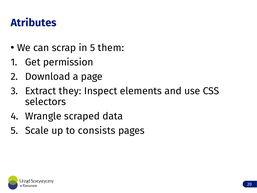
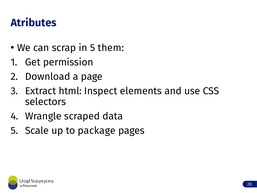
they: they -> html (70, 91)
consists: consists -> package (97, 130)
